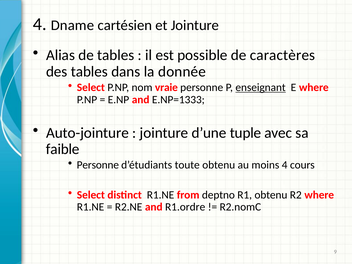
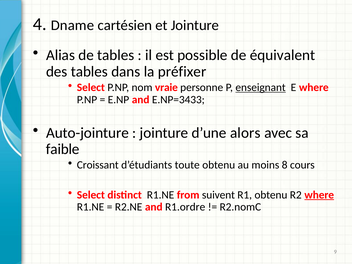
caractères: caractères -> équivalent (283, 55)
donnée: donnée -> préfixer (182, 72)
E.NP=1333: E.NP=1333 -> E.NP=3433 (178, 100)
tuple: tuple -> alors (245, 133)
Personne: Personne -> Croissant (98, 165)
moins 4: 4 -> 8 (285, 165)
deptno: deptno -> suivent (218, 195)
where underline: none -> present (319, 195)
